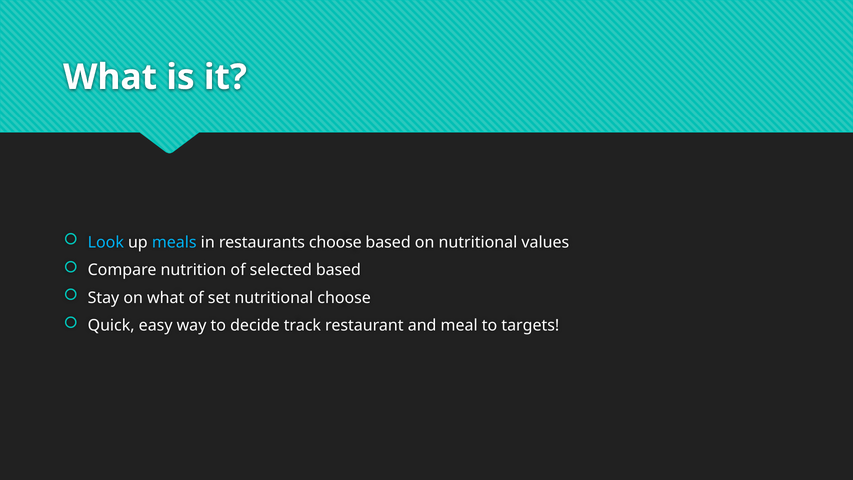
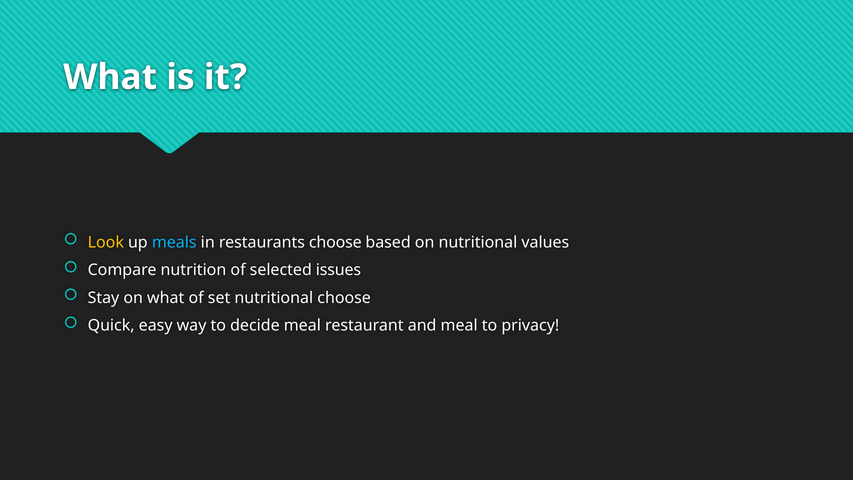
Look colour: light blue -> yellow (106, 242)
selected based: based -> issues (338, 270)
decide track: track -> meal (302, 325)
targets: targets -> privacy (530, 325)
